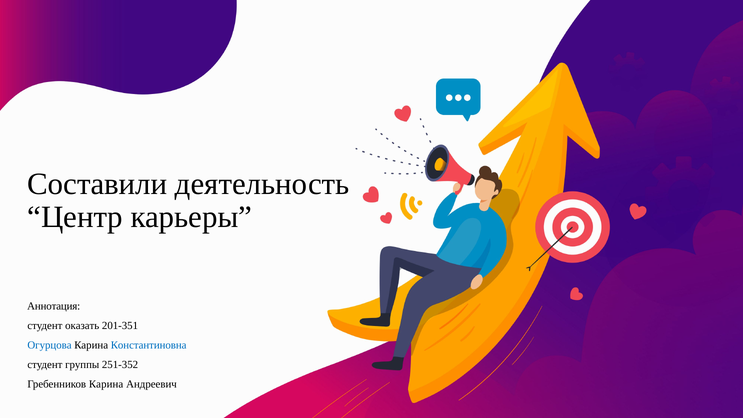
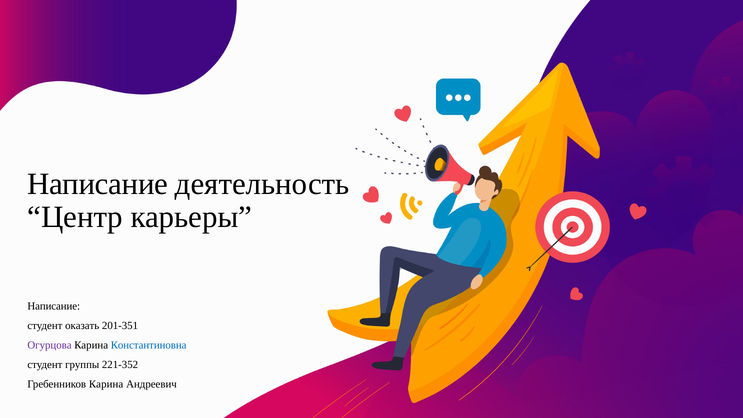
Составили: Составили -> Написание (97, 184)
Аннотация: Аннотация -> Написание (54, 306)
Огурцова colour: blue -> purple (50, 345)
251-352: 251-352 -> 221-352 (120, 365)
